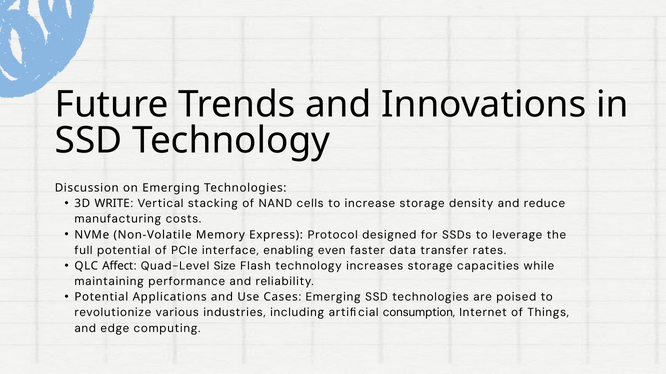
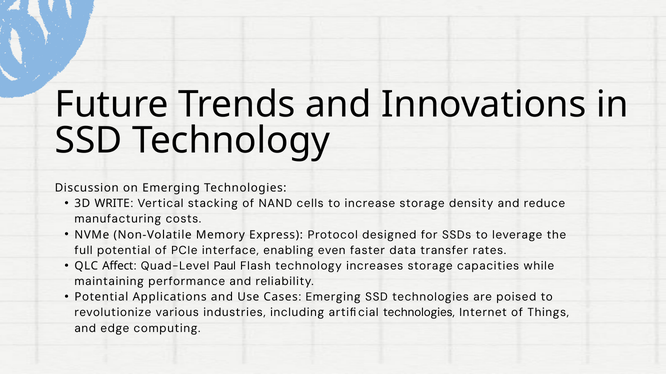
Size: Size -> Paul (225, 266)
artificial consumption: consumption -> technologies (419, 313)
